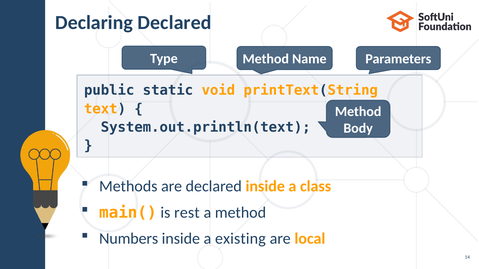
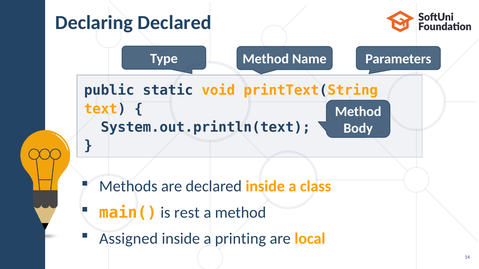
Numbers: Numbers -> Assigned (129, 239)
existing: existing -> printing (240, 239)
